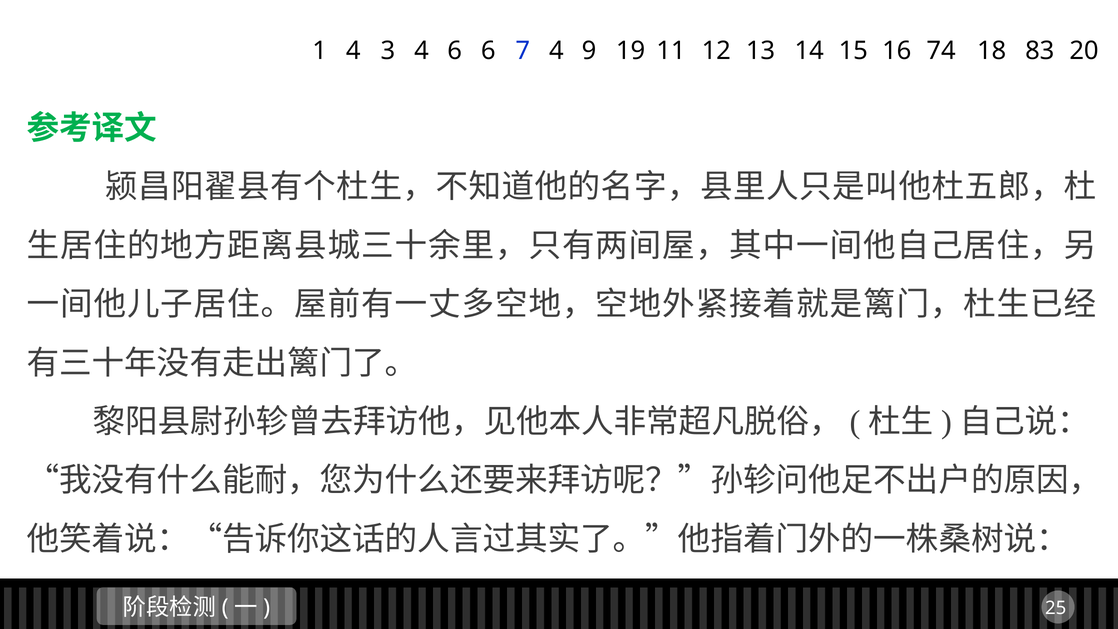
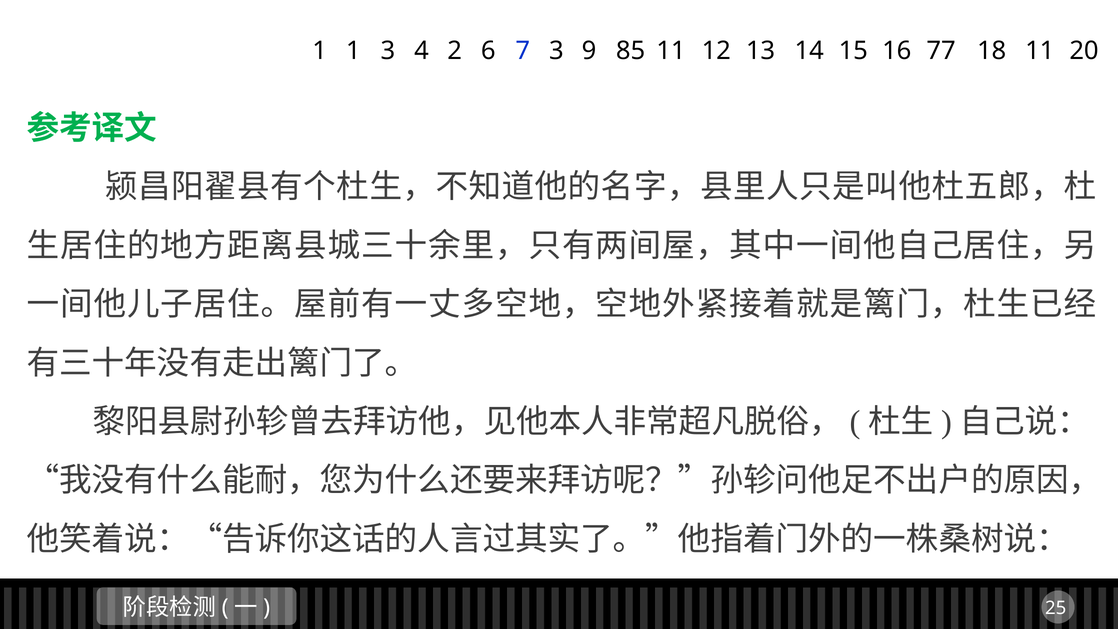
1 4: 4 -> 1 (353, 51)
4 6: 6 -> 2 (455, 51)
7 4: 4 -> 3 (556, 51)
19: 19 -> 85 (631, 51)
74: 74 -> 77 (941, 51)
18 83: 83 -> 11 (1040, 51)
